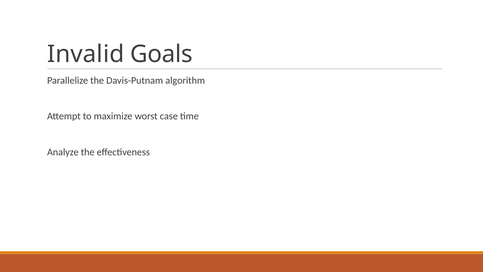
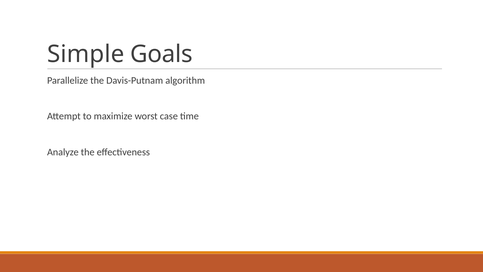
Invalid: Invalid -> Simple (86, 54)
